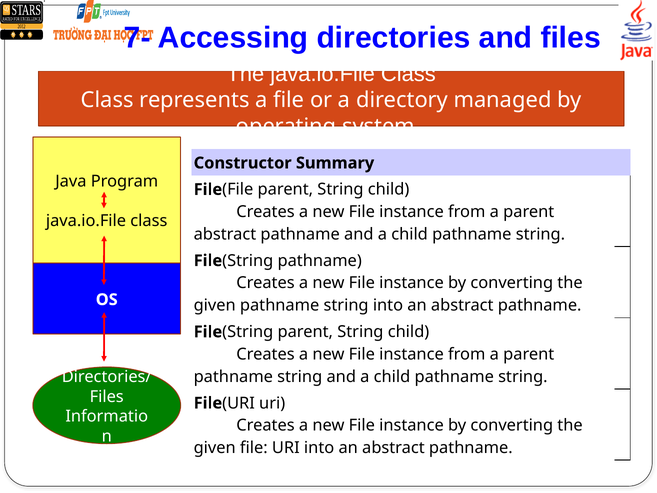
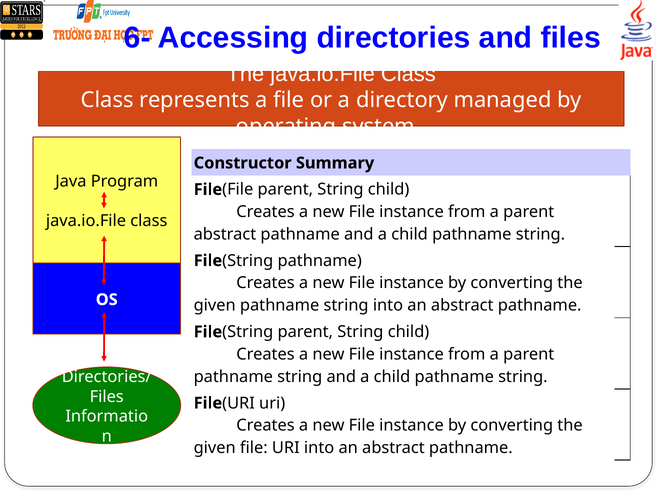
7-: 7- -> 6- (137, 38)
